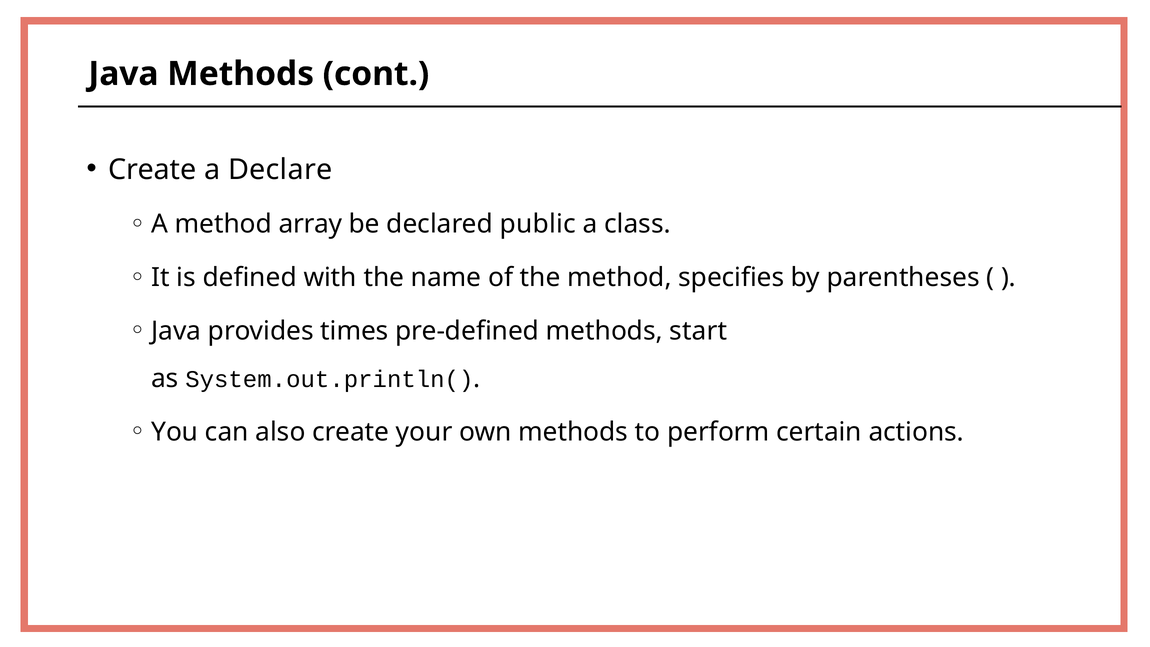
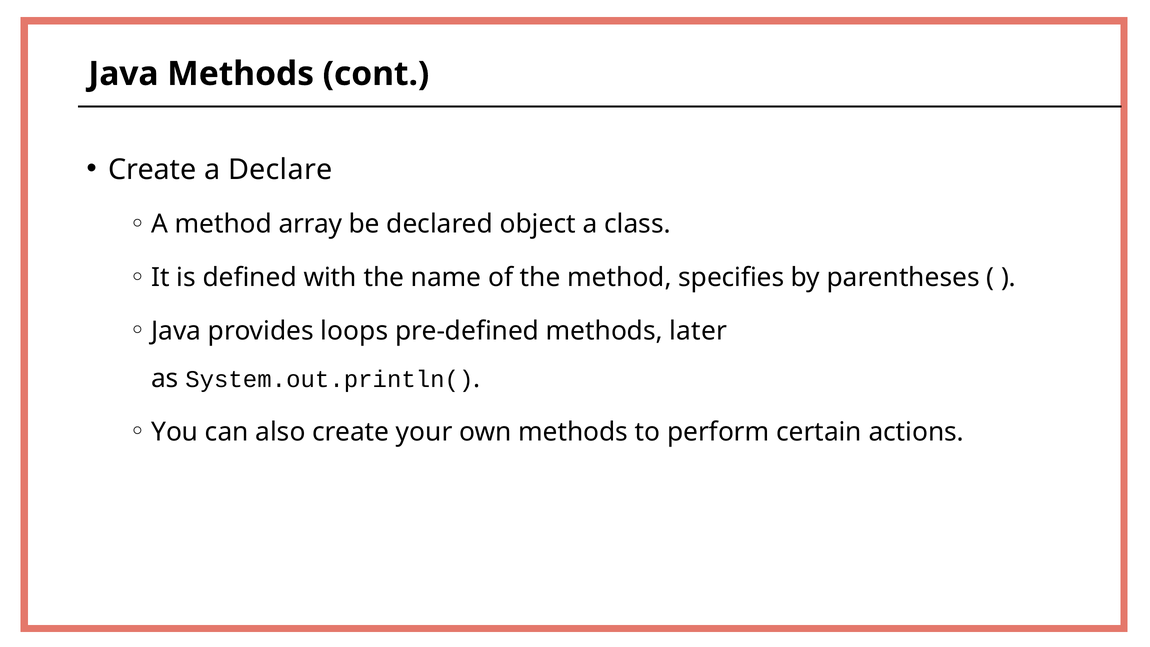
public: public -> object (538, 224)
times: times -> loops (354, 331)
start: start -> later (698, 331)
